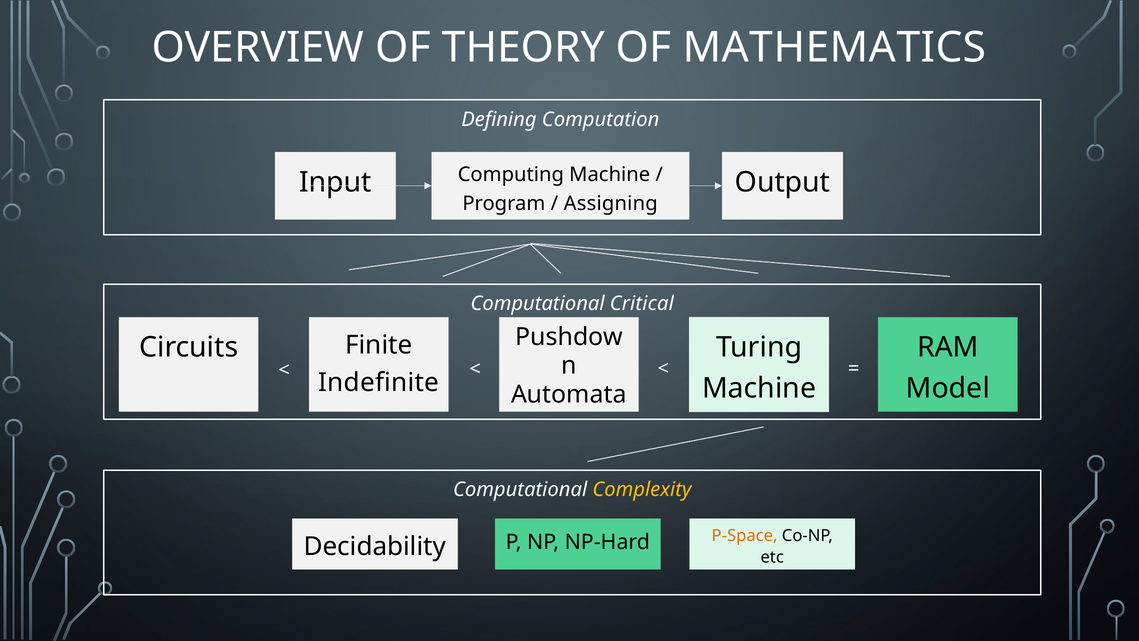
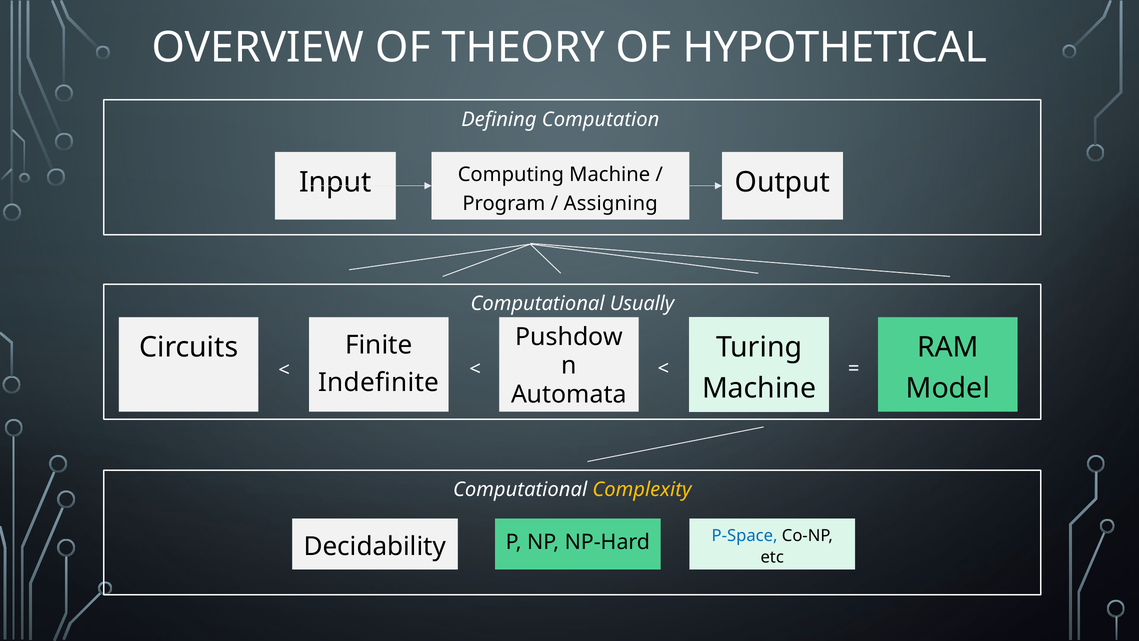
MATHEMATICS: MATHEMATICS -> HYPOTHETICAL (835, 48)
Critical: Critical -> Usually (642, 303)
P-Space colour: orange -> blue (745, 535)
